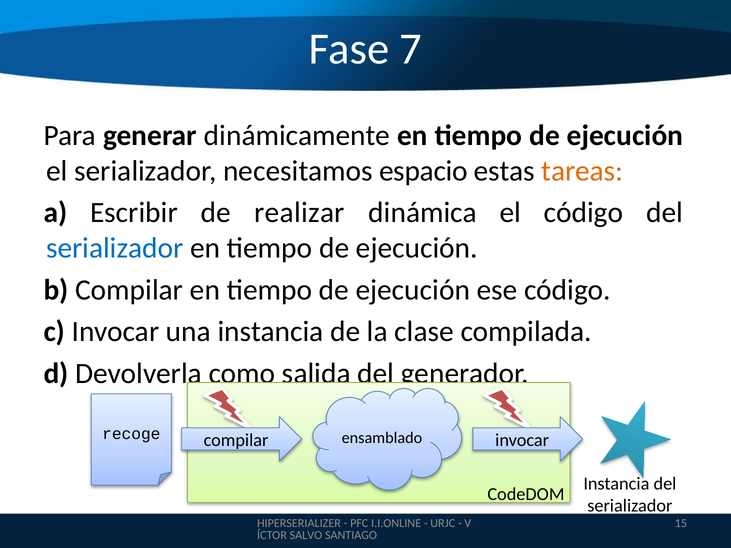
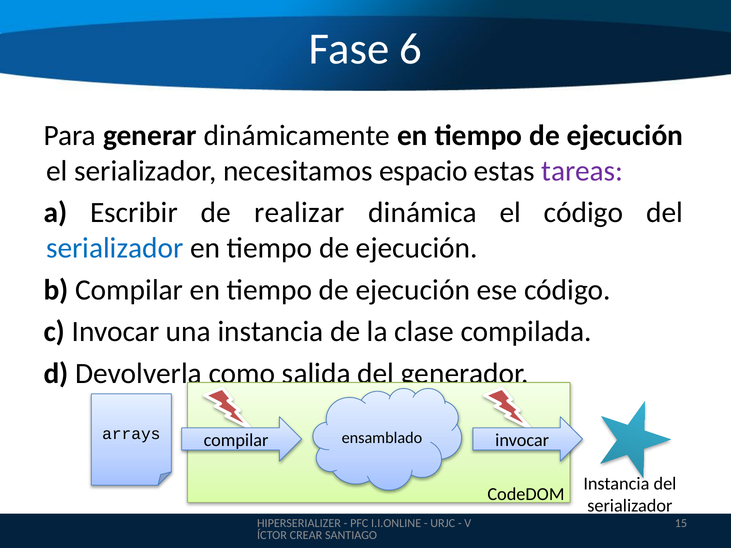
7: 7 -> 6 (411, 49)
tareas colour: orange -> purple (582, 171)
recoge: recoge -> arrays (131, 434)
SALVO: SALVO -> CREAR (306, 536)
